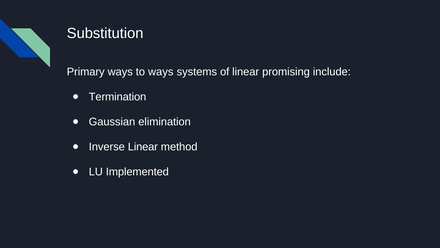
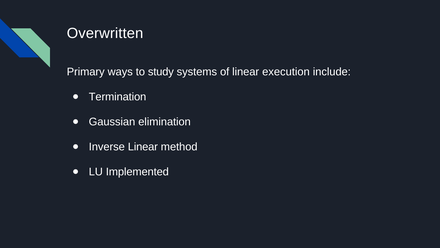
Substitution: Substitution -> Overwritten (105, 33)
to ways: ways -> study (161, 72)
promising: promising -> execution (286, 72)
